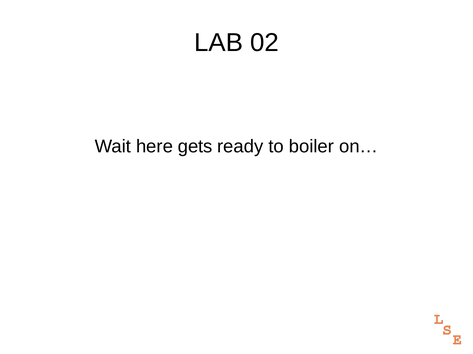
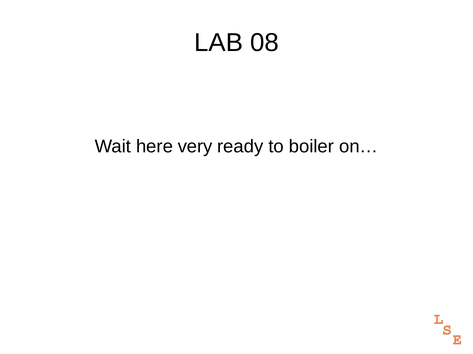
02: 02 -> 08 (265, 43)
gets: gets -> very (195, 147)
